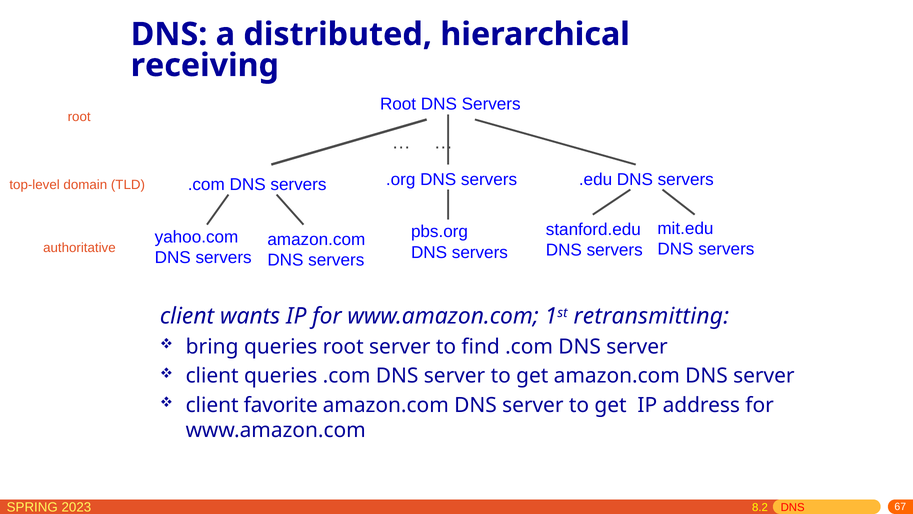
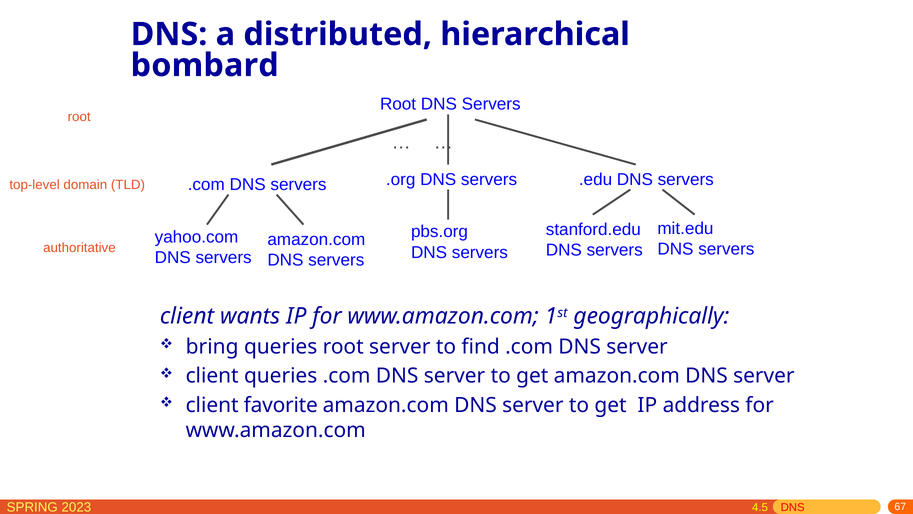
receiving: receiving -> bombard (205, 65)
retransmitting: retransmitting -> geographically (651, 316)
8.2: 8.2 -> 4.5 (760, 507)
